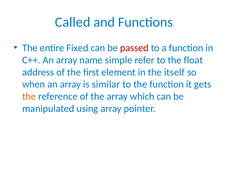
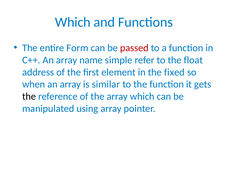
Called: Called -> Which (73, 22)
Fixed: Fixed -> Form (77, 48)
itself: itself -> fixed (174, 72)
the colour: orange -> black (29, 96)
